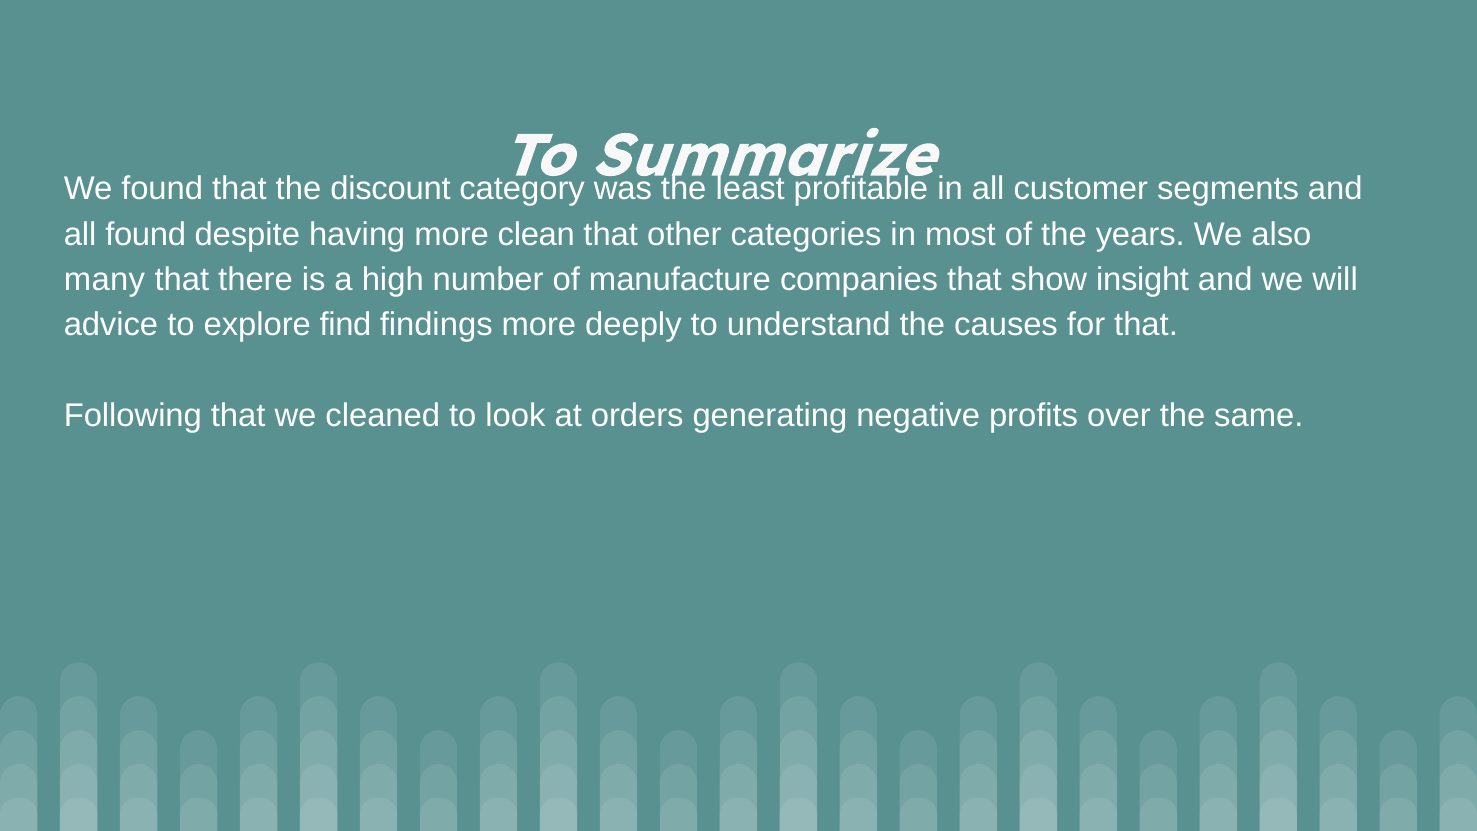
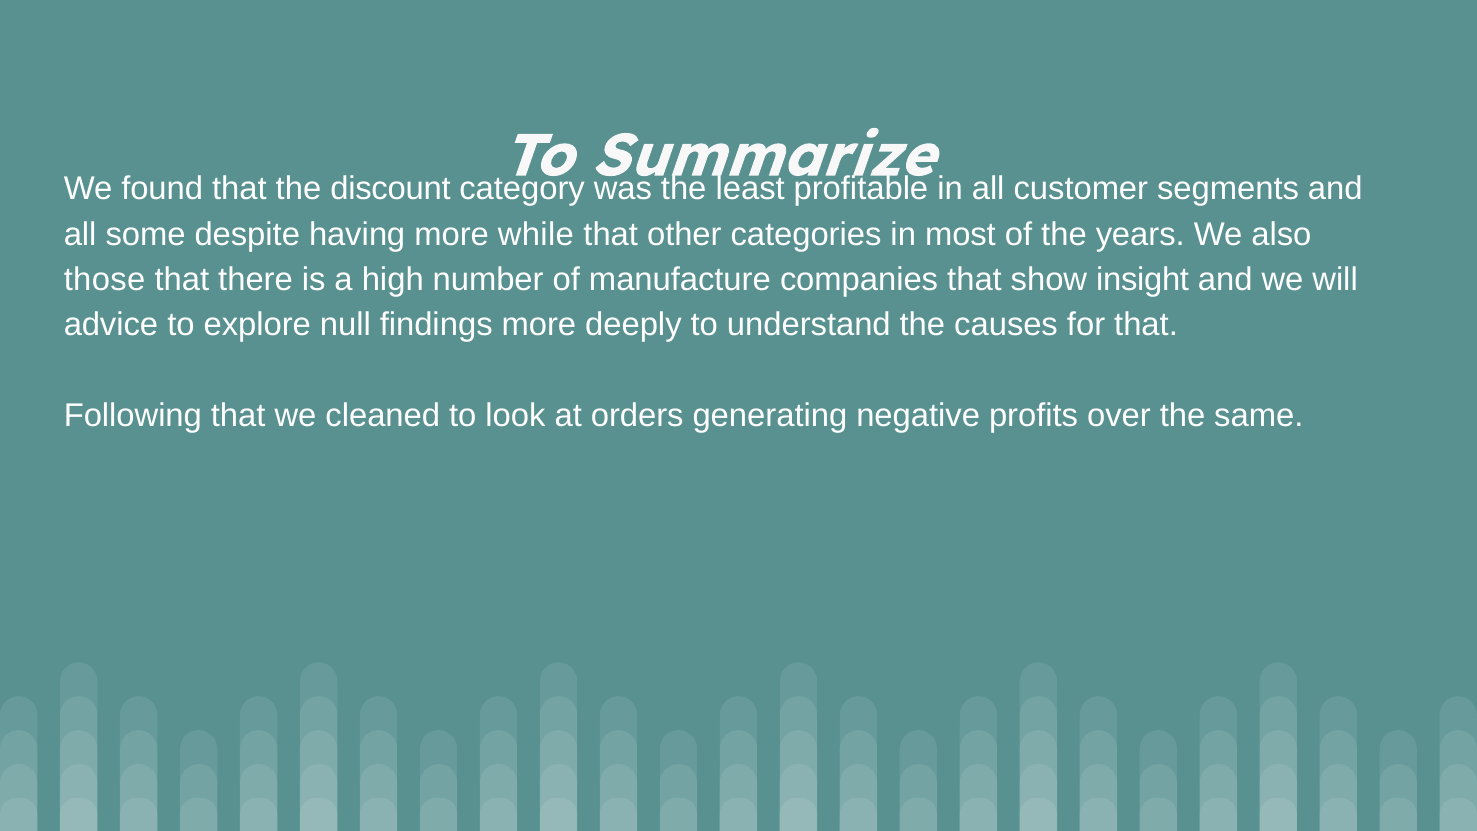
all found: found -> some (146, 234)
clean: clean -> while (536, 234)
many: many -> those (105, 279)
find: find -> null (345, 325)
